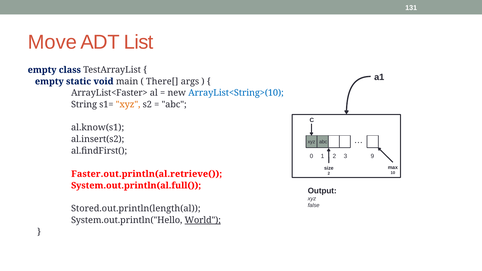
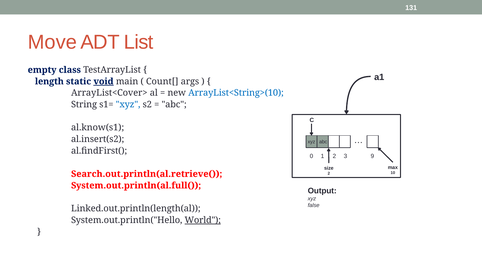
empty: empty -> length (49, 81)
void underline: none -> present (103, 81)
There[: There[ -> Count[ (162, 81)
ArrayList<Faster>: ArrayList<Faster> -> ArrayList<Cover> (109, 93)
xyz colour: orange -> blue (128, 105)
Faster.out.println(al.retrieve(: Faster.out.println(al.retrieve( -> Search.out.println(al.retrieve( (147, 174)
Stored.out.println(length(al: Stored.out.println(length(al -> Linked.out.println(length(al (136, 209)
